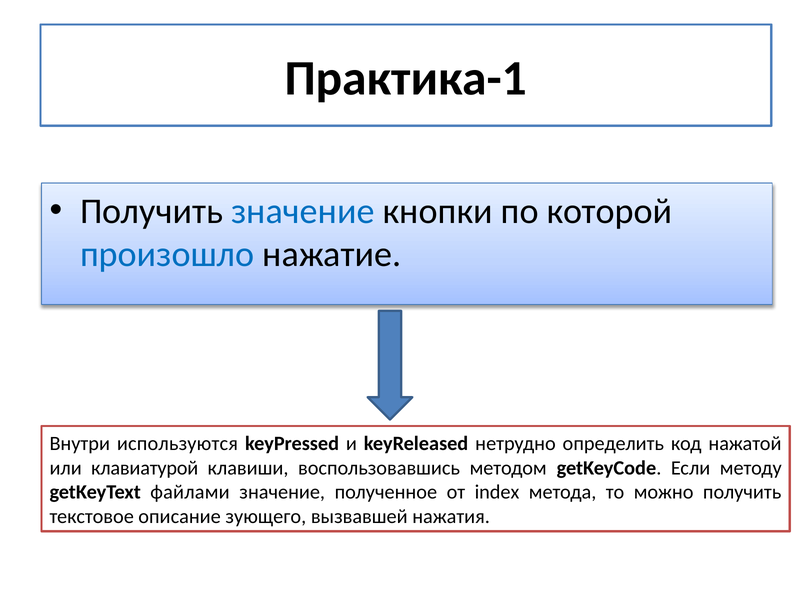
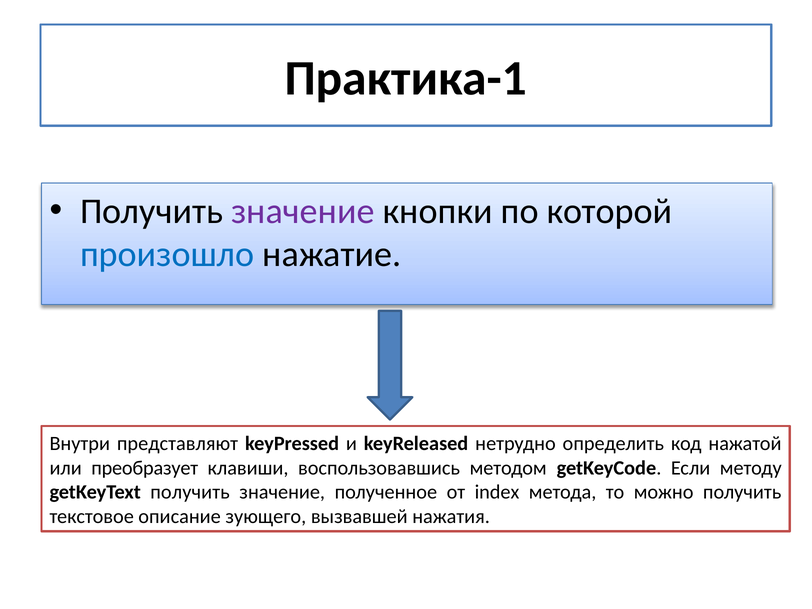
значение colour: blue -> purple (303, 211)
используются: используются -> представляют (178, 444)
клавиатурой: клавиатурой -> преобразует (145, 468)
getKeyText файлами: файлами -> получить (190, 492)
